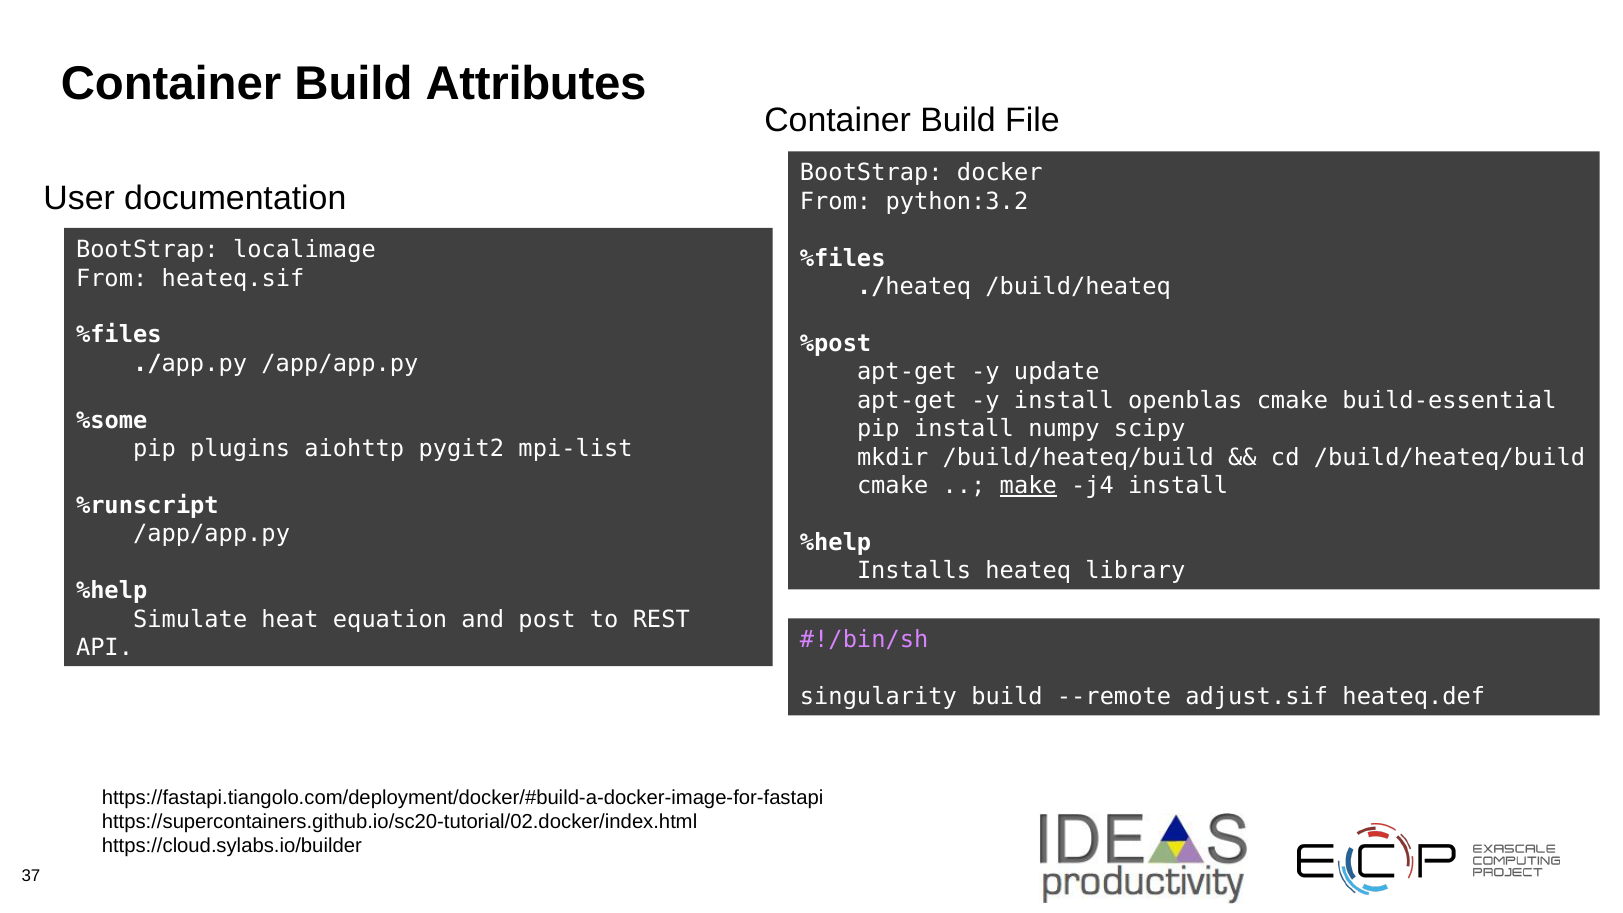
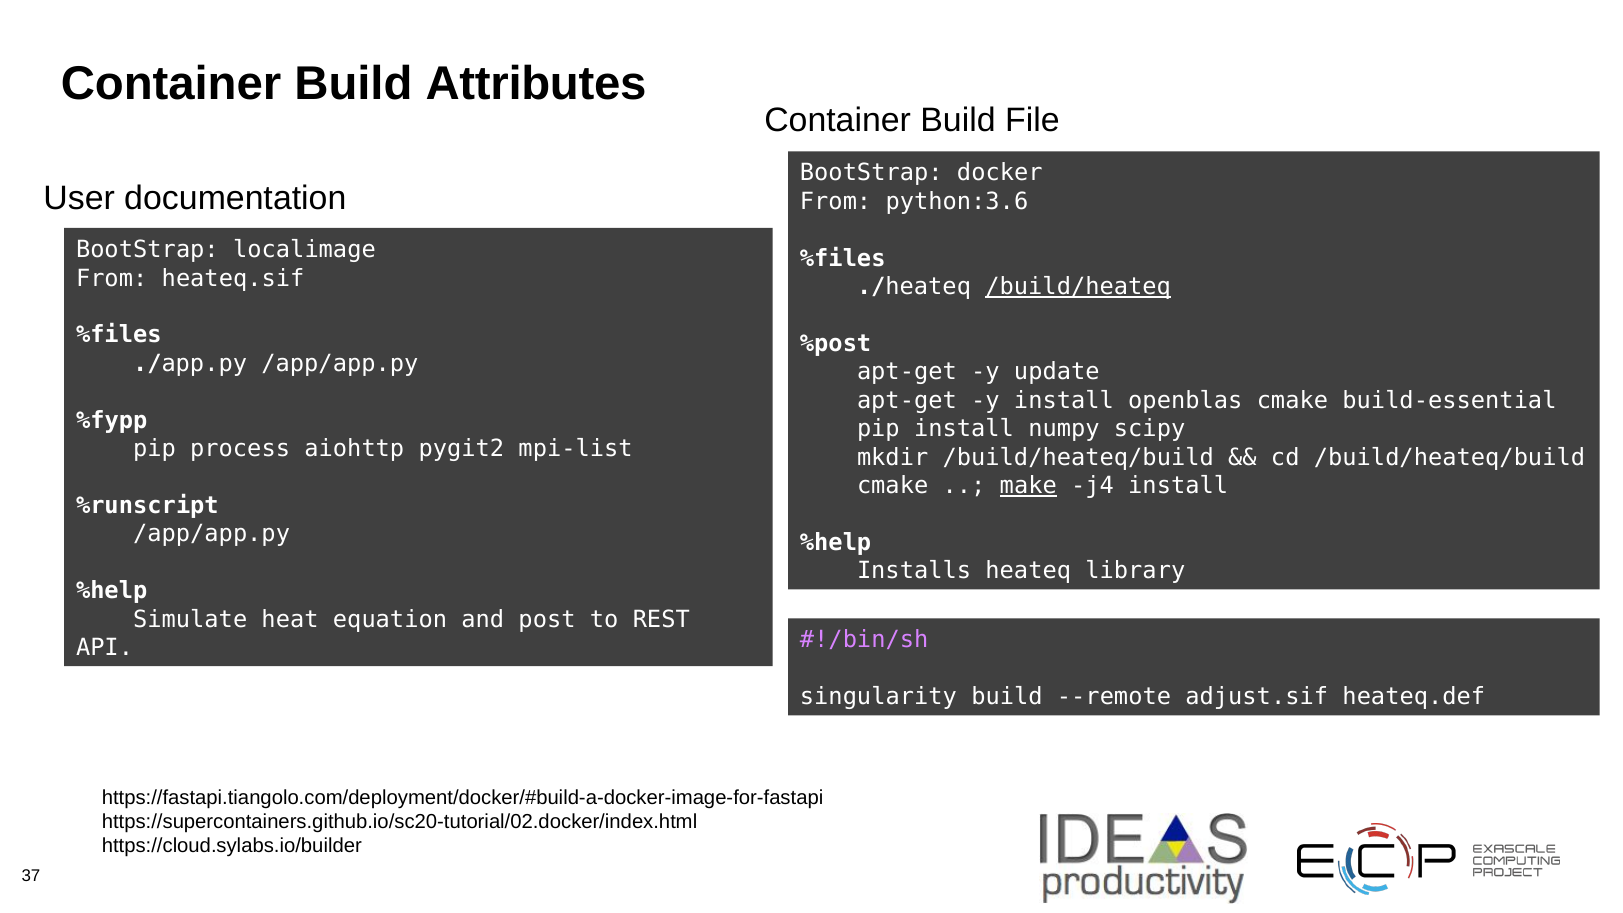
python:3.2: python:3.2 -> python:3.6 (957, 202)
/build/heateq underline: none -> present (1078, 287)
%some: %some -> %fypp (112, 420)
plugins: plugins -> process (240, 449)
